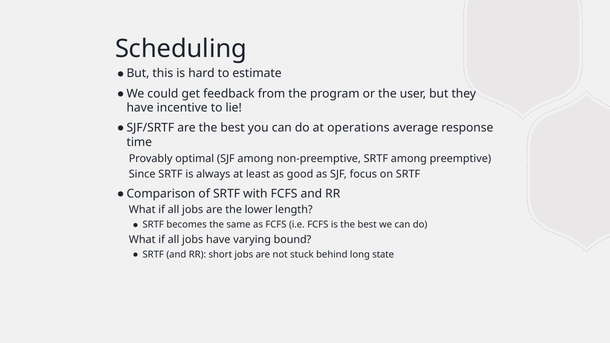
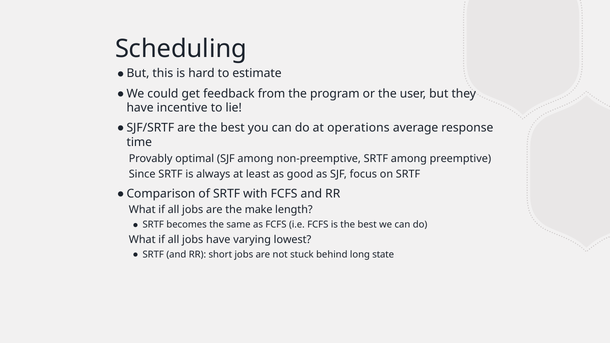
lower: lower -> make (259, 210)
bound: bound -> lowest (293, 240)
